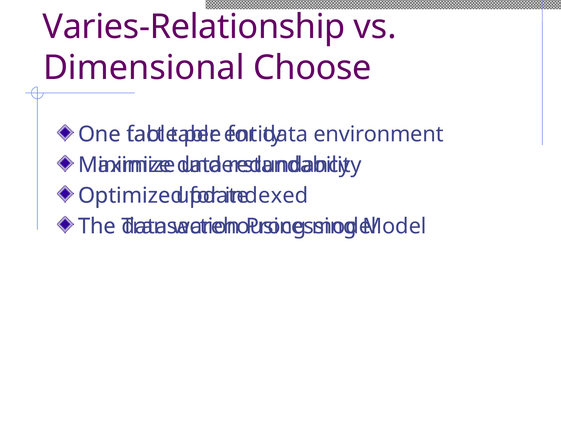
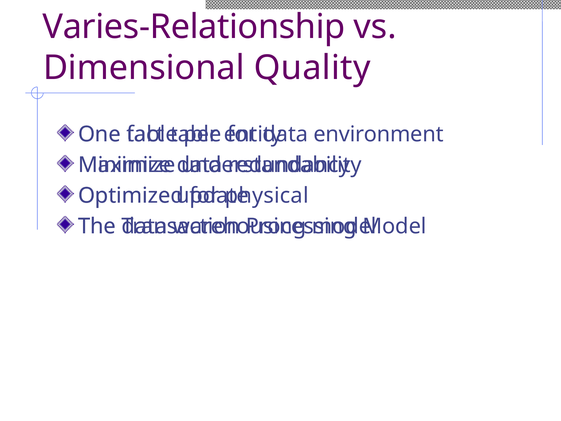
Choose: Choose -> Quality (312, 68)
indexed: indexed -> physical (267, 195)
